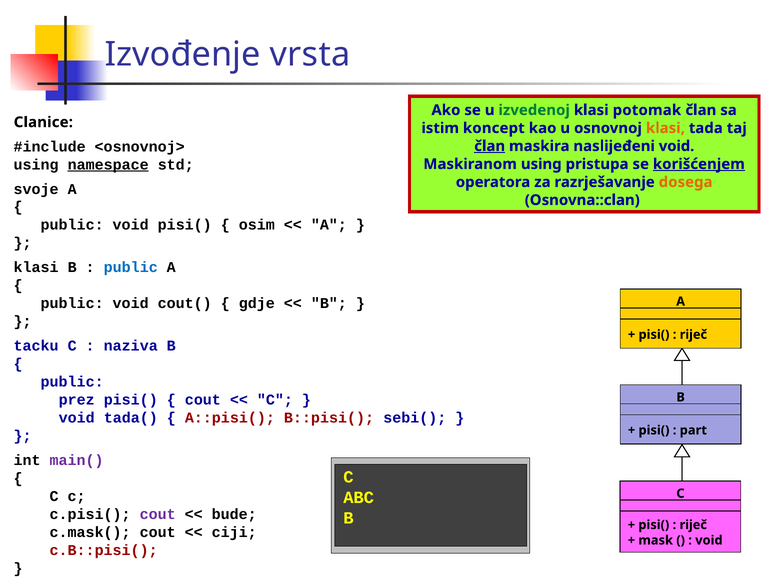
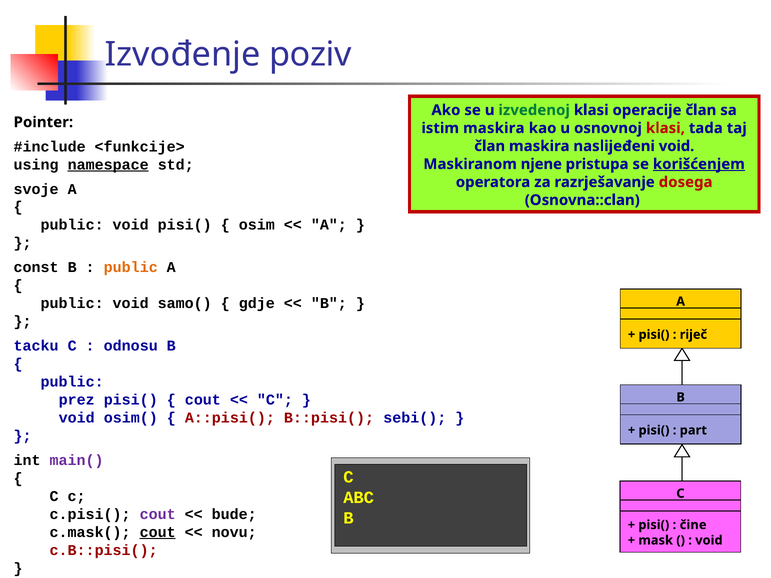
vrsta: vrsta -> poziv (310, 54)
potomak: potomak -> operacije (647, 110)
Clanice: Clanice -> Pointer (43, 122)
istim koncept: koncept -> maskira (494, 128)
klasi colour: orange -> red (665, 128)
<osnovnoj>: <osnovnoj> -> <funkcije> (140, 147)
član underline: present -> none (490, 146)
Maskiranom using: using -> njene (541, 164)
dosega colour: orange -> red (686, 182)
klasi: klasi -> const (36, 268)
public colour: blue -> orange (131, 268)
cout(: cout( -> samo( (185, 304)
naziva: naziva -> odnosu (131, 346)
tada(: tada( -> osim( (131, 418)
riječ: riječ -> čine (693, 525)
cout underline: none -> present (158, 532)
ciji: ciji -> novu (234, 532)
